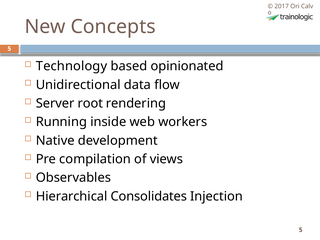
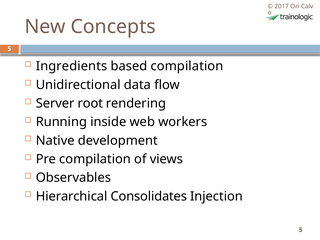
Technology: Technology -> Ingredients (72, 66)
based opinionated: opinionated -> compilation (187, 66)
